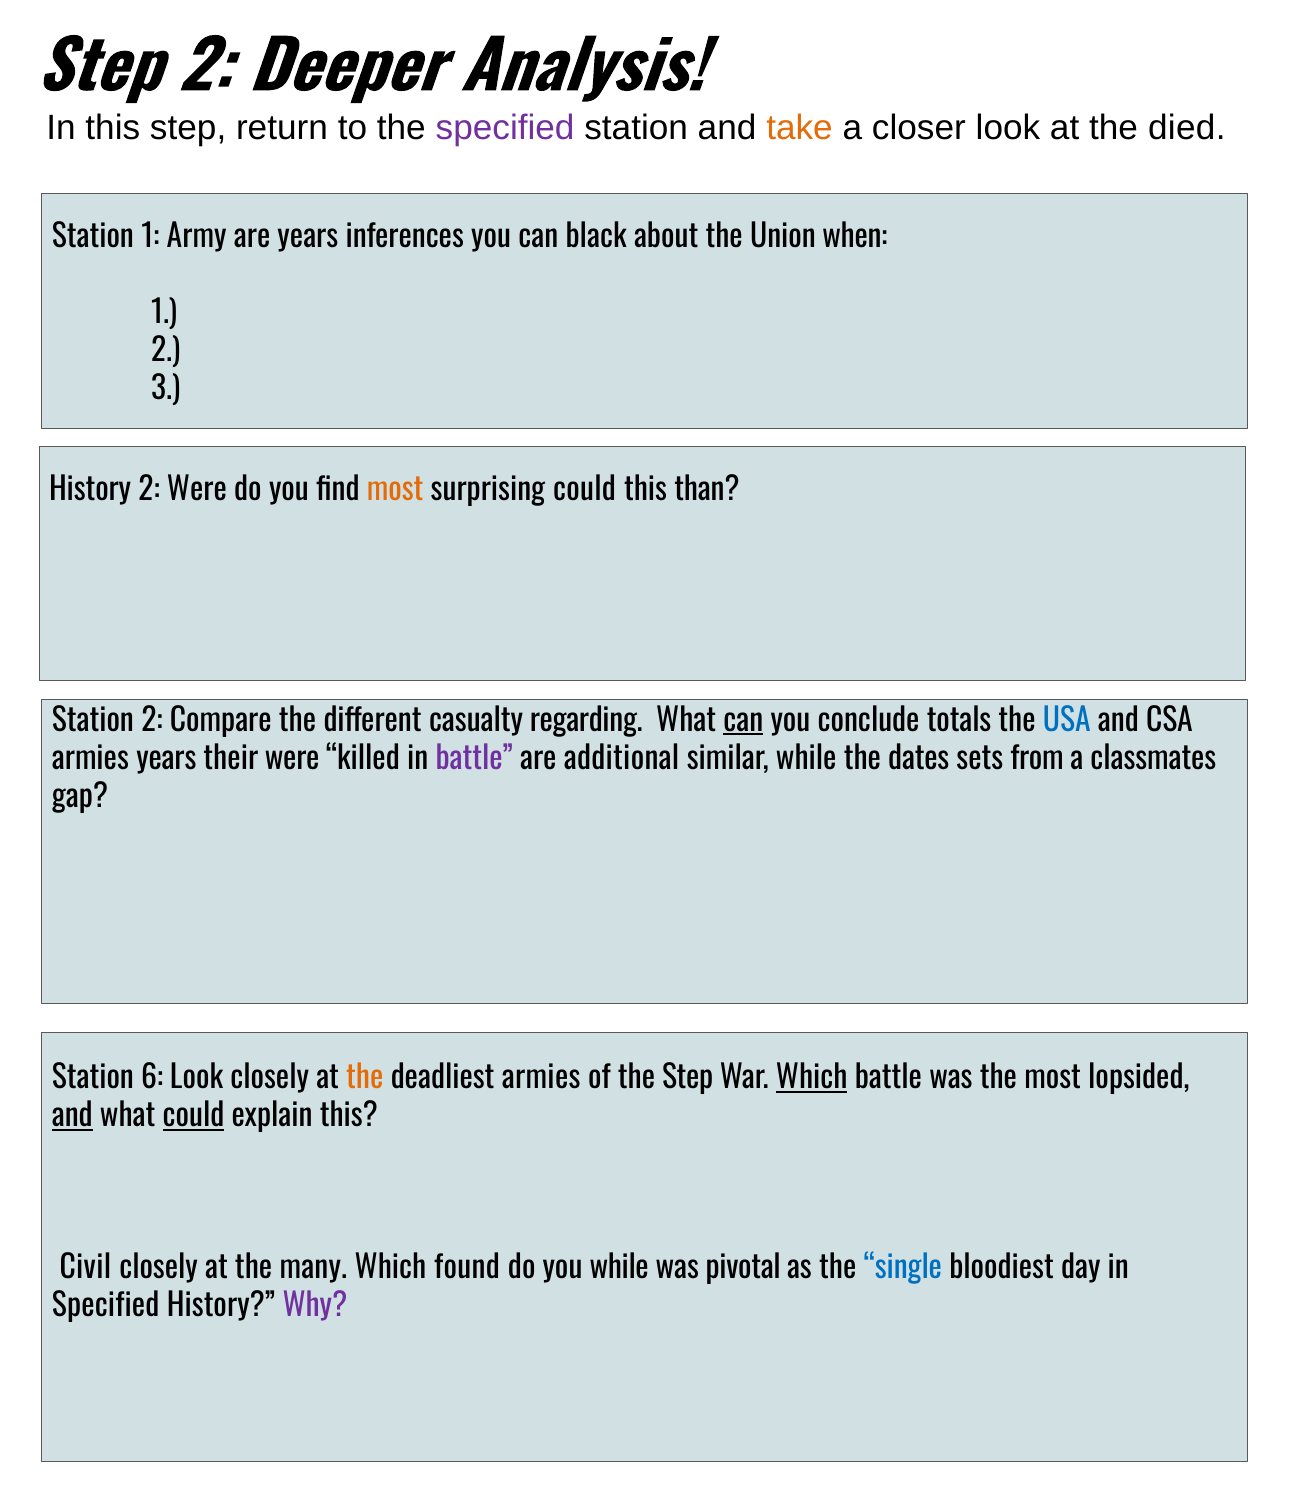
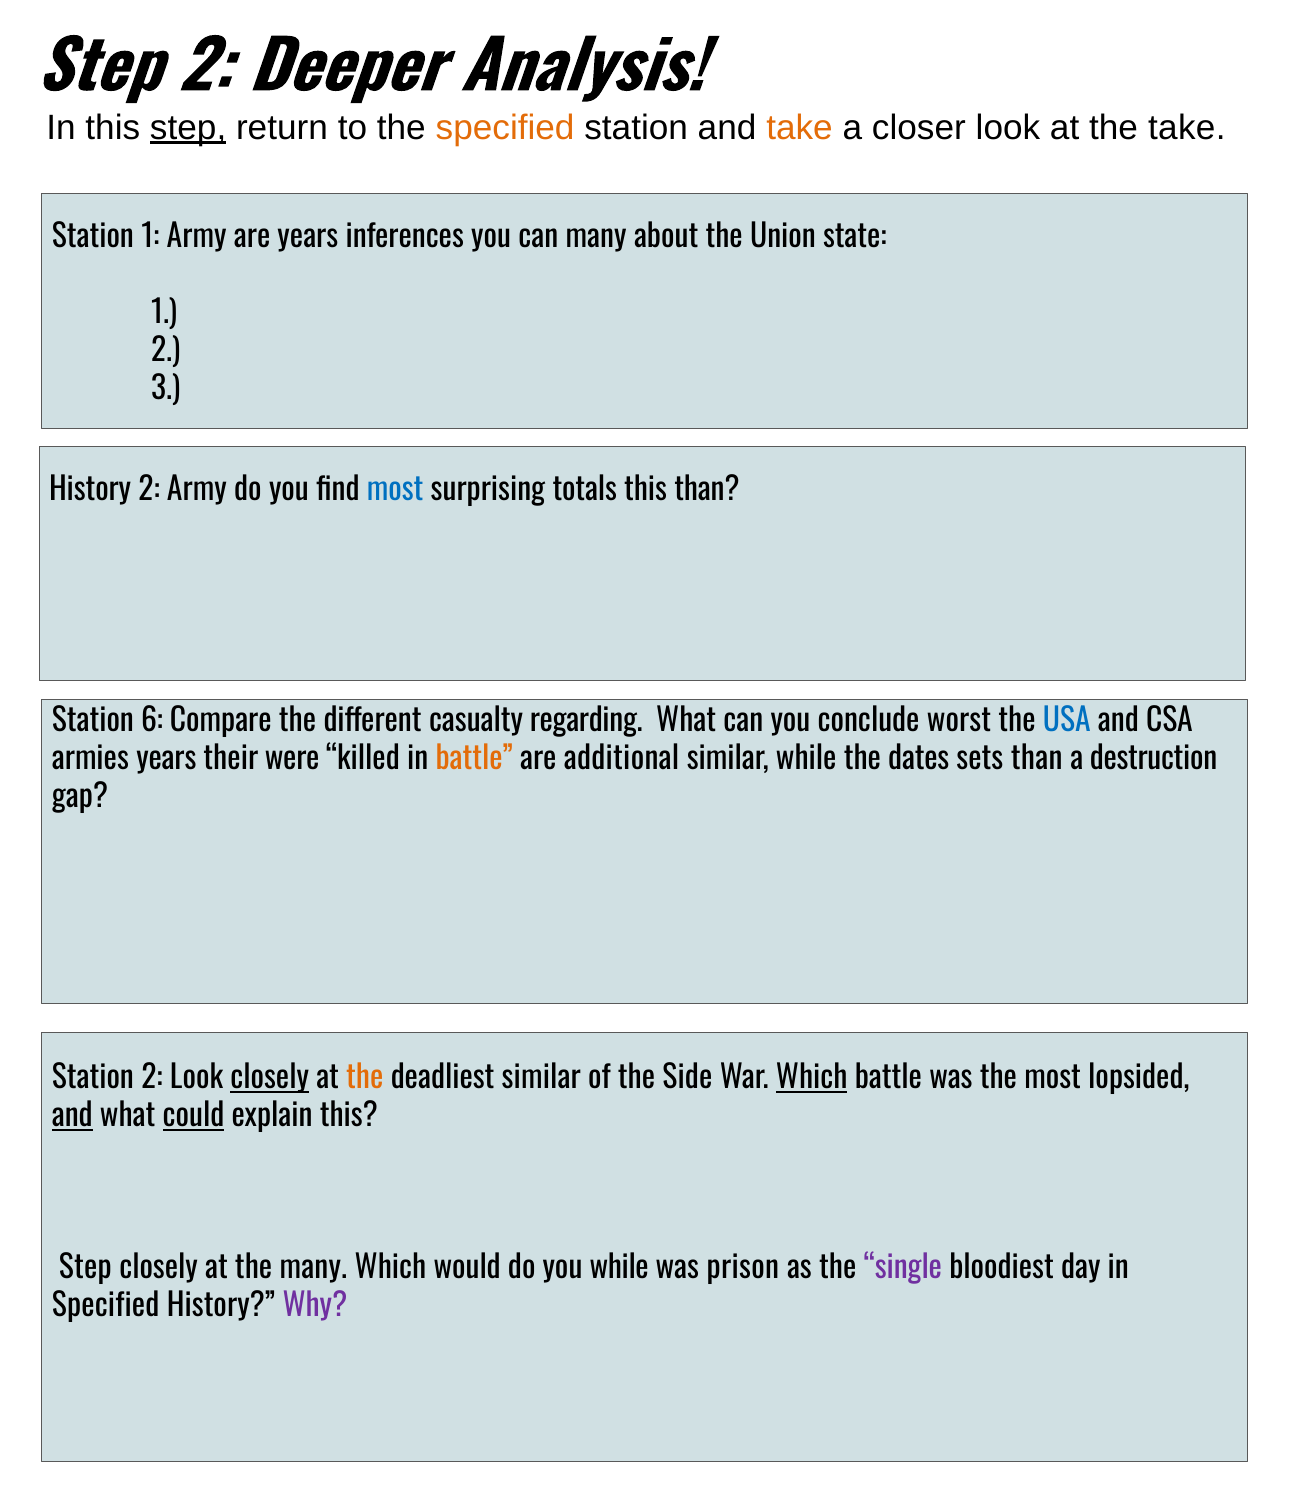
step underline: none -> present (188, 127)
specified colour: purple -> orange (505, 127)
the died: died -> take (1187, 127)
can black: black -> many (596, 237)
when: when -> state (855, 237)
2 Were: Were -> Army (197, 490)
most colour: orange -> blue (395, 490)
surprising could: could -> totals (585, 490)
Station 2: 2 -> 6 (152, 721)
can underline: present -> none (743, 721)
totals: totals -> worst (959, 721)
battle colour: purple -> orange (474, 759)
sets from: from -> than (1037, 759)
classmates: classmates -> destruction (1154, 759)
Station 6: 6 -> 2 (152, 1079)
closely underline: none -> present (270, 1079)
deadliest armies: armies -> similar (541, 1079)
the Step: Step -> Side (687, 1079)
Civil: Civil -> Step (85, 1269)
found: found -> would (467, 1269)
pivotal: pivotal -> prison (743, 1269)
single colour: blue -> purple (903, 1269)
